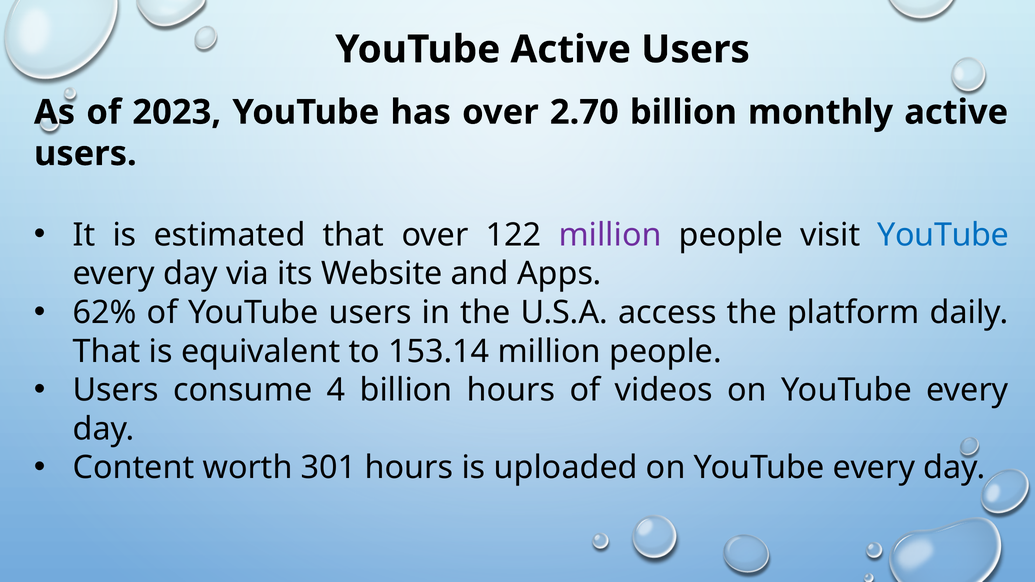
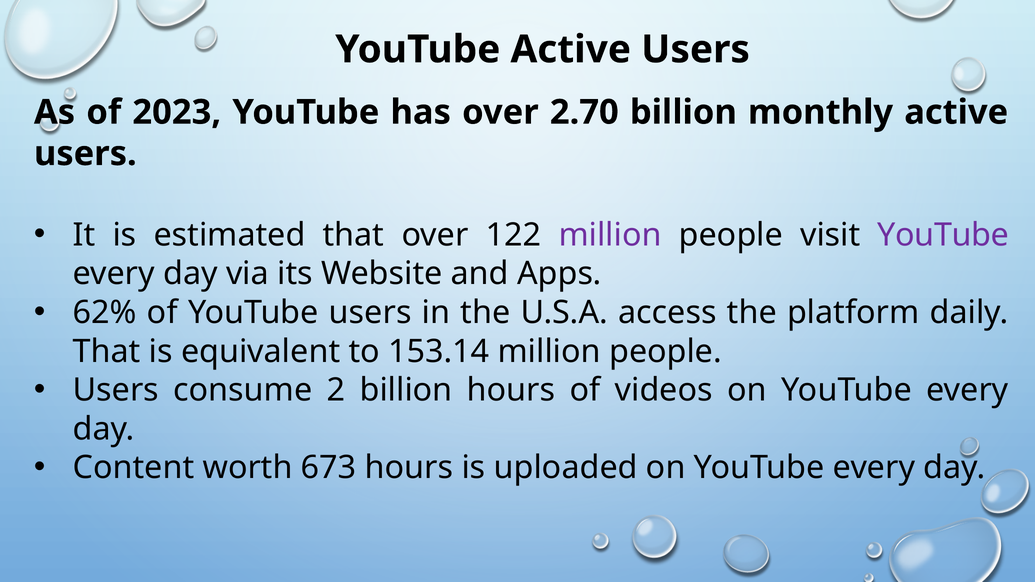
YouTube colour: blue -> purple (943, 235)
4: 4 -> 2 (336, 390)
301: 301 -> 673 (329, 468)
